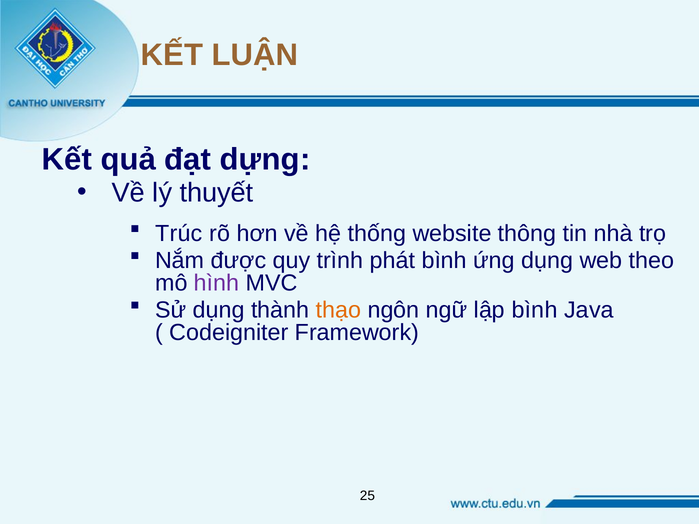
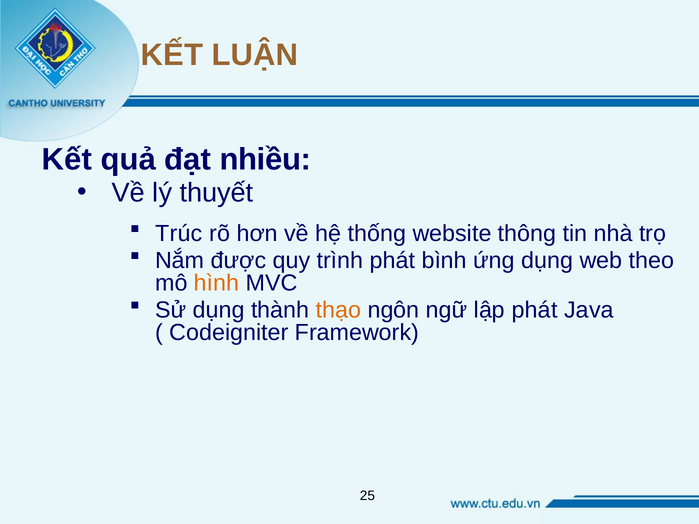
dựng: dựng -> nhiều (265, 159)
hình colour: purple -> orange (217, 283)
lập bình: bình -> phát (535, 310)
